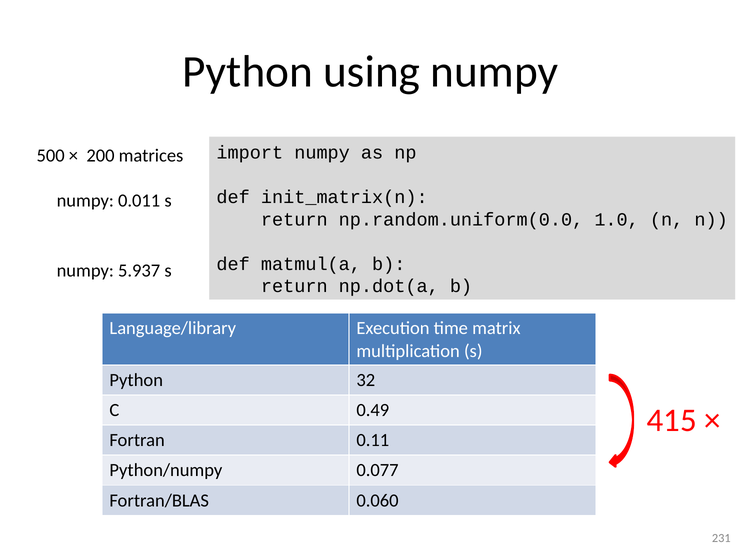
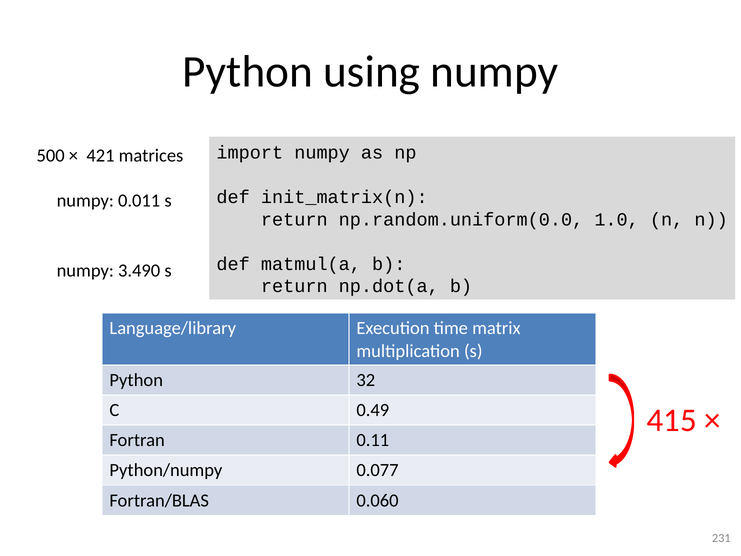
200: 200 -> 421 (100, 156)
5.937: 5.937 -> 3.490 (139, 271)
